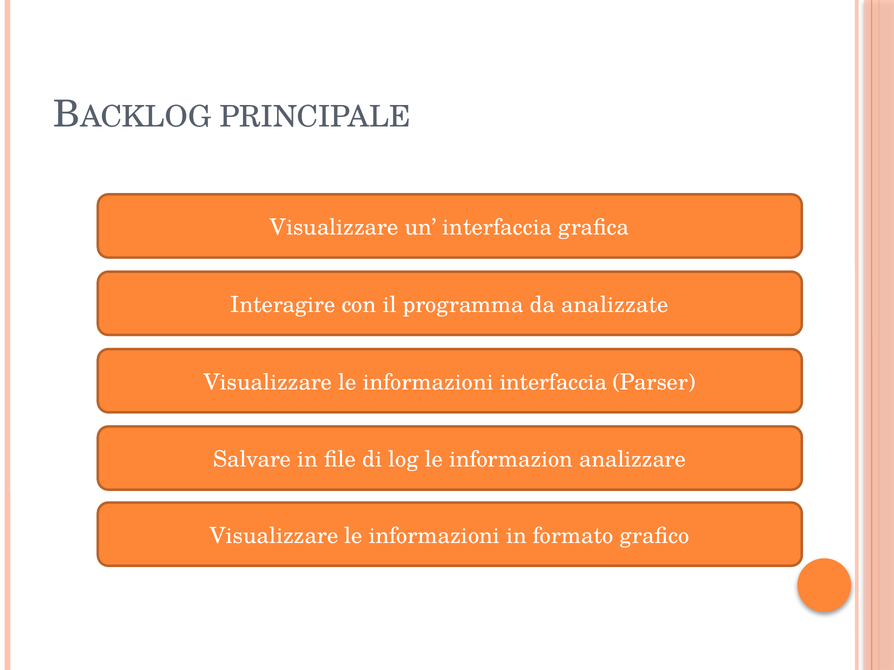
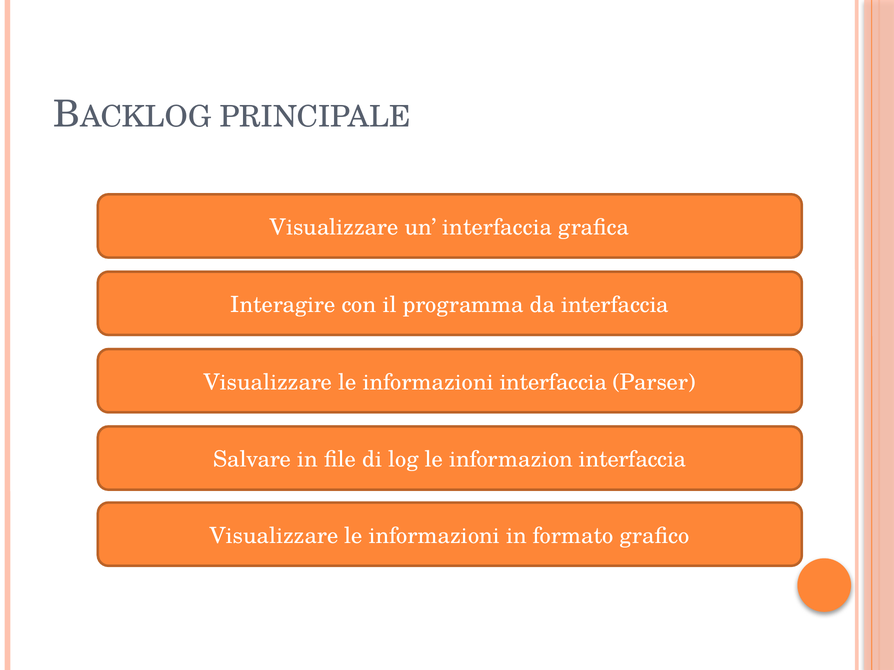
da analizzate: analizzate -> interfaccia (615, 305)
informazion analizzare: analizzare -> interfaccia (633, 460)
